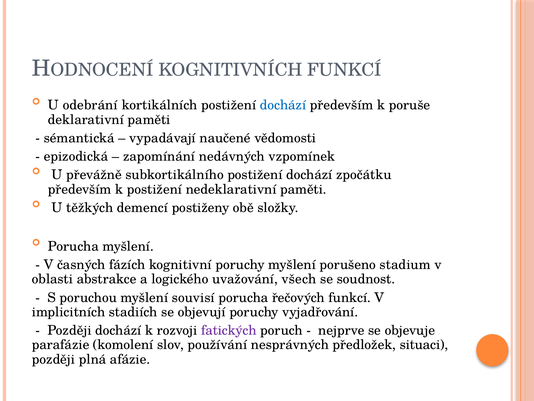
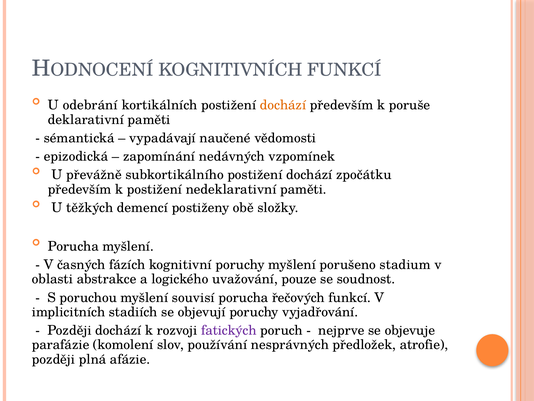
dochází colour: blue -> orange (283, 105)
všech: všech -> pouze (299, 279)
situaci: situaci -> atrofie (424, 344)
